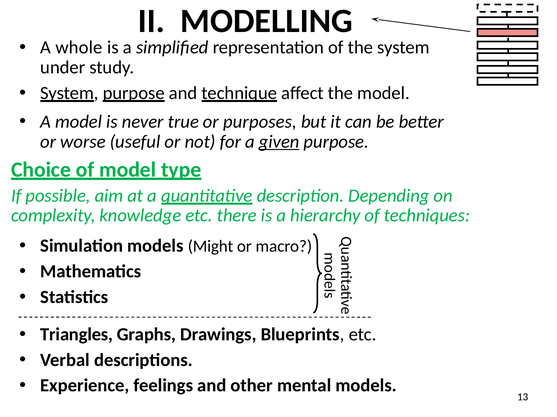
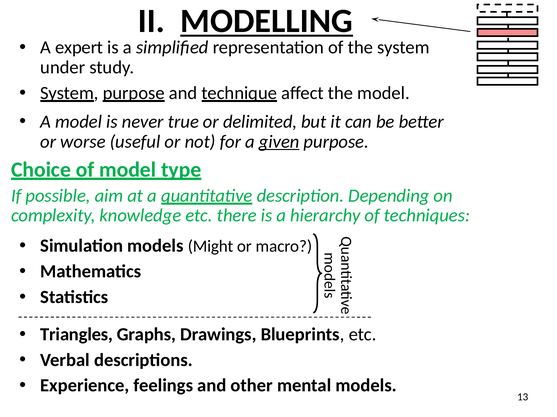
MODELLING underline: none -> present (267, 21)
whole: whole -> expert (79, 48)
purposes: purposes -> delimited (260, 122)
